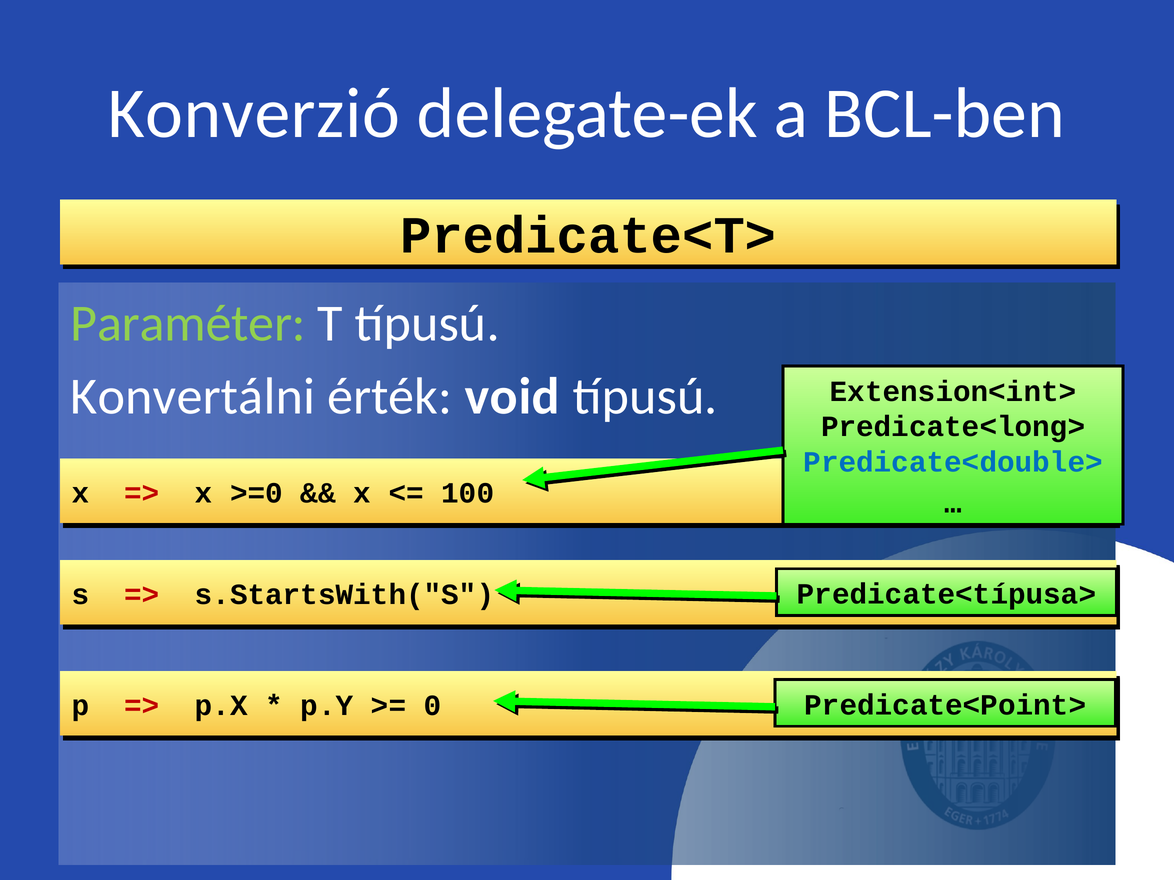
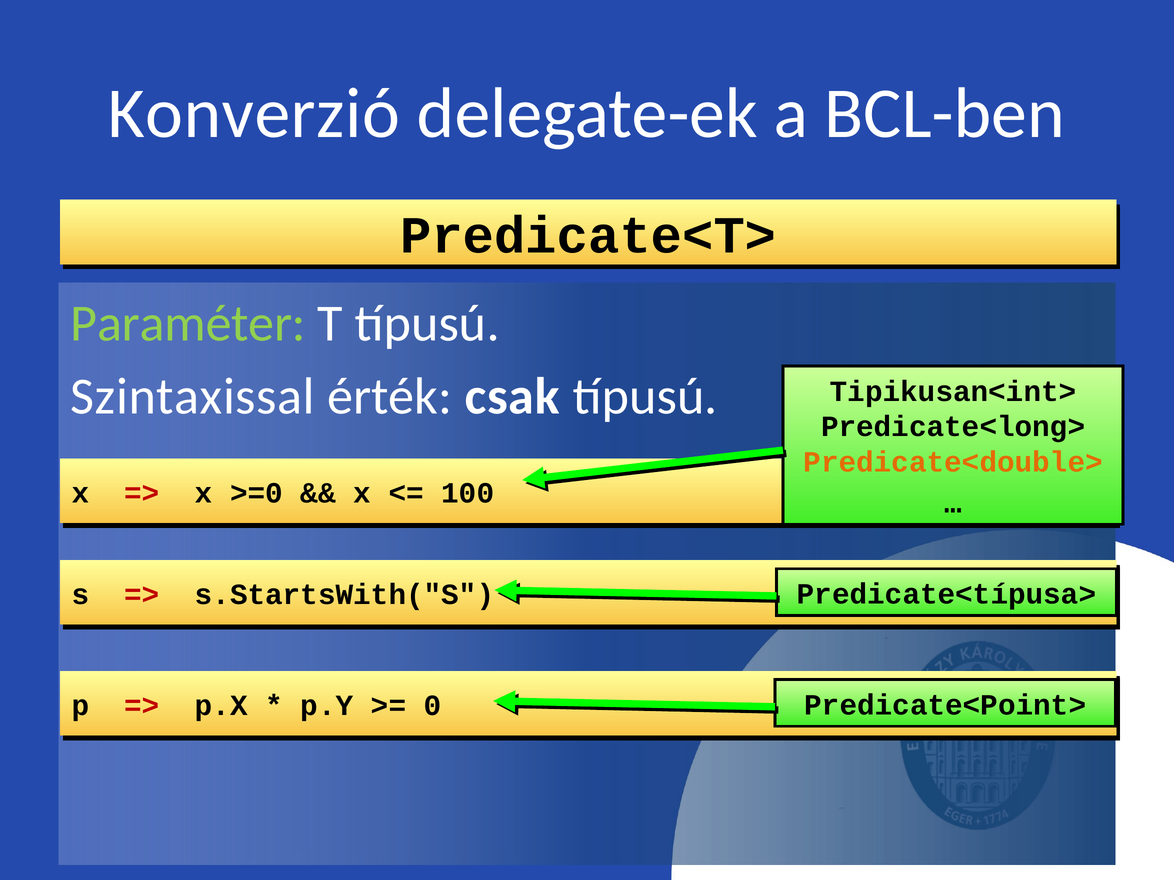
Konvertálni: Konvertálni -> Szintaxissal (193, 397)
void: void -> csak (512, 397)
Extension<int>: Extension<int> -> Tipikusan<int> (953, 392)
Predicate<double> colour: blue -> orange (953, 462)
